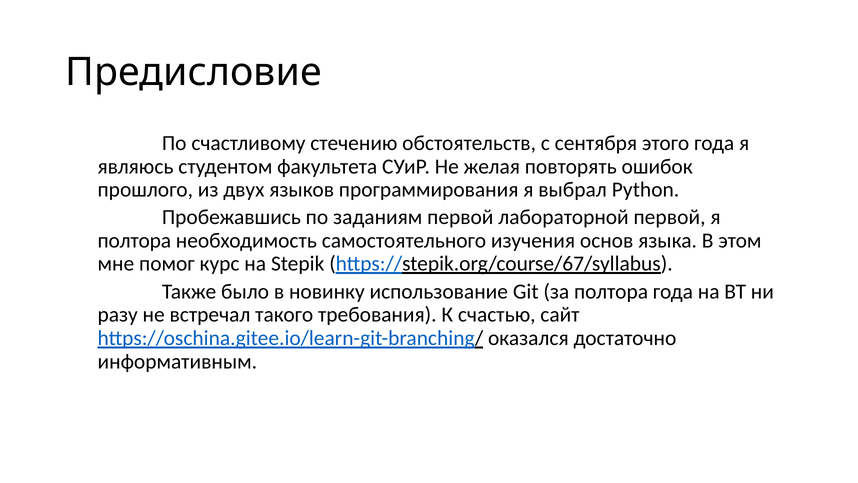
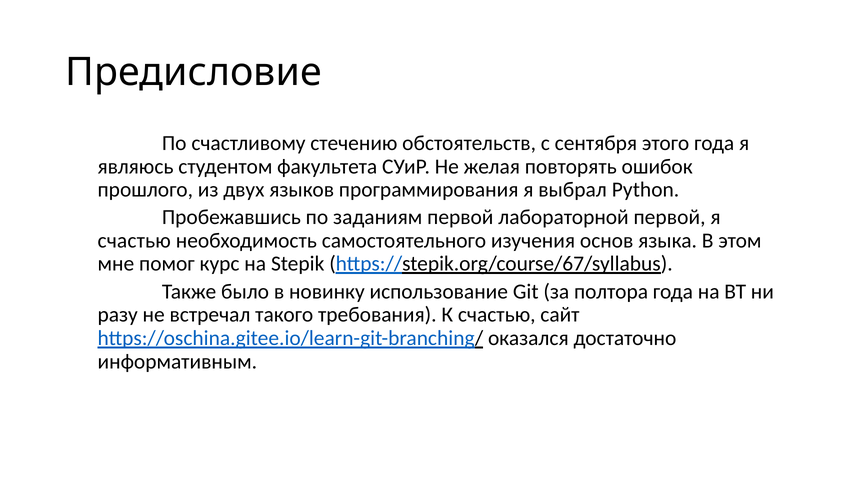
полтора: полтора -> счастью (134, 240)
